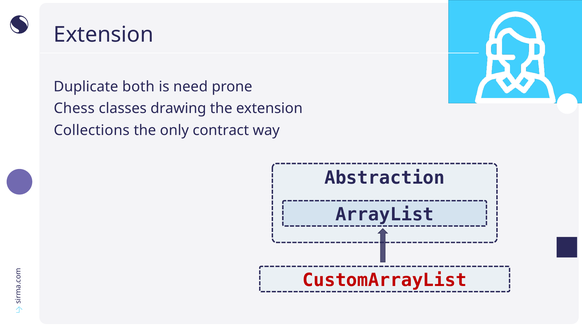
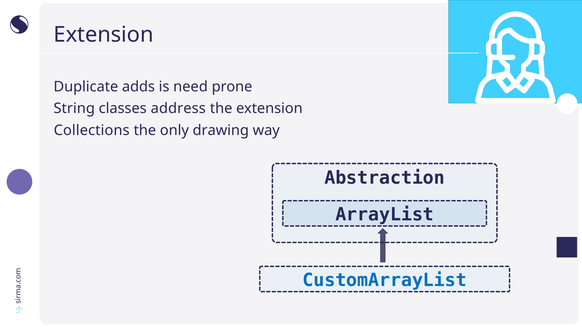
both: both -> adds (138, 87)
Chess: Chess -> String (74, 109)
drawing: drawing -> address (178, 109)
contract: contract -> drawing (221, 130)
CustomArrayList colour: red -> blue (385, 280)
